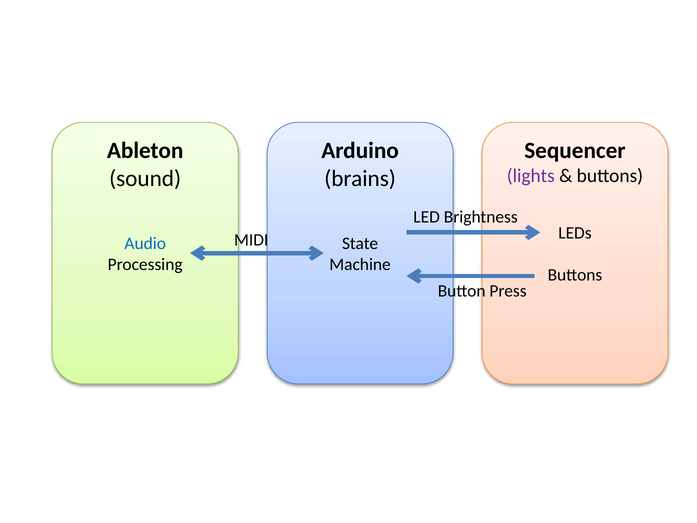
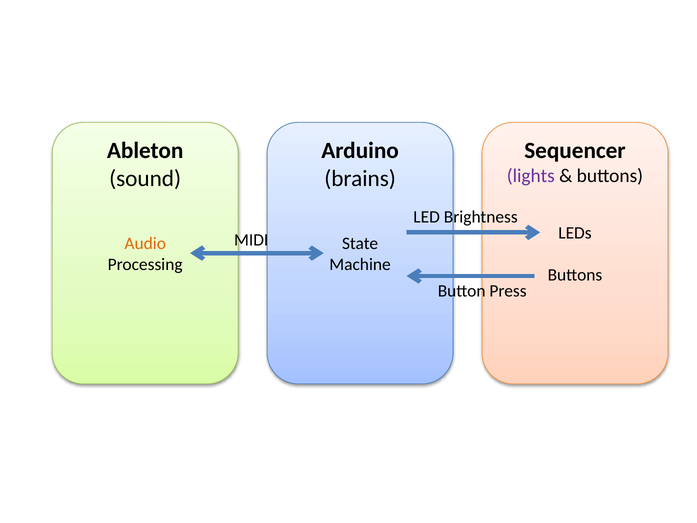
Audio colour: blue -> orange (145, 243)
